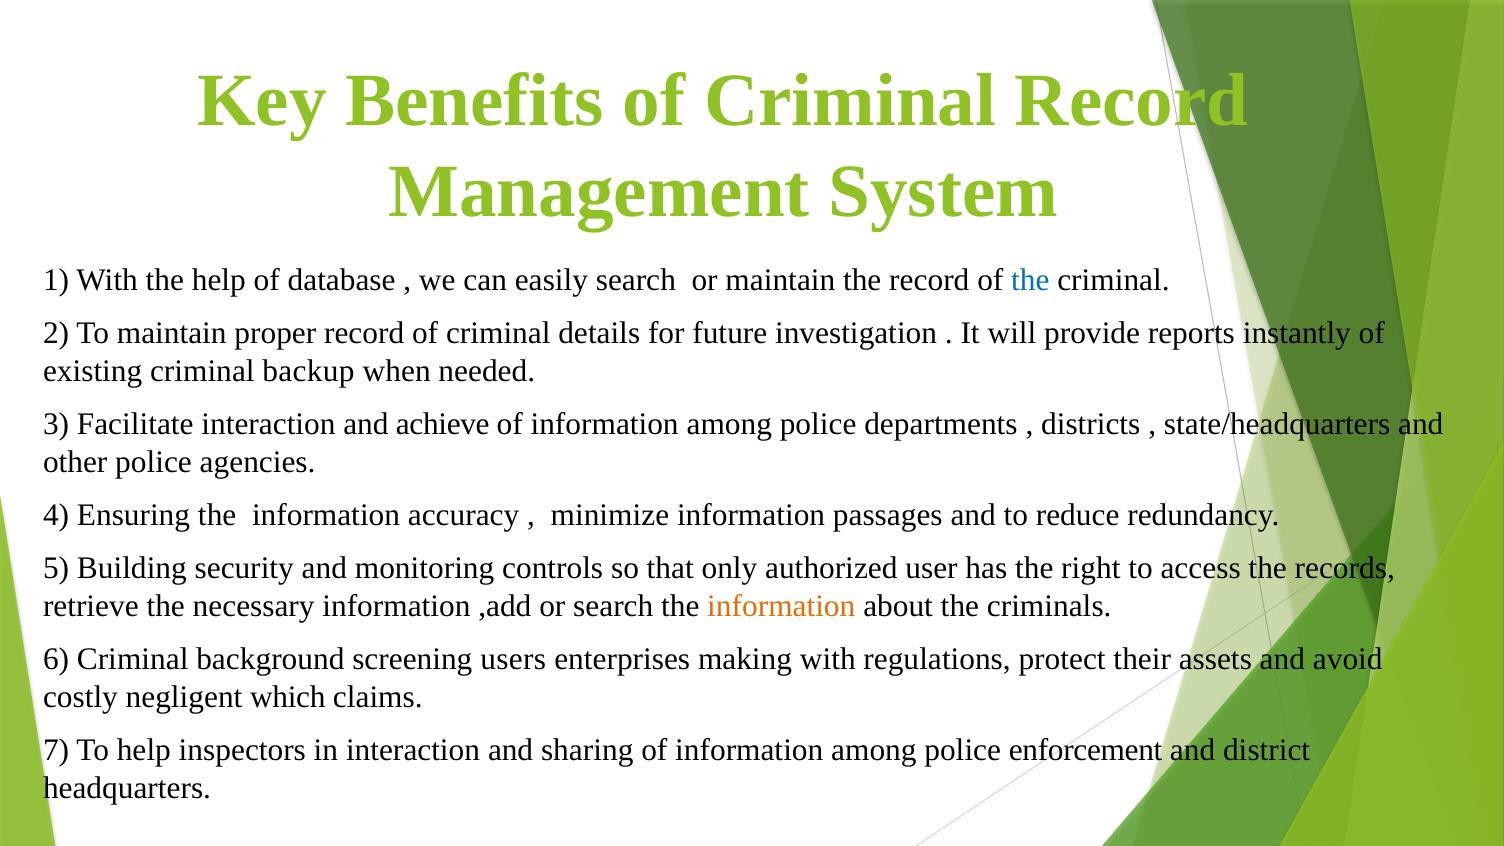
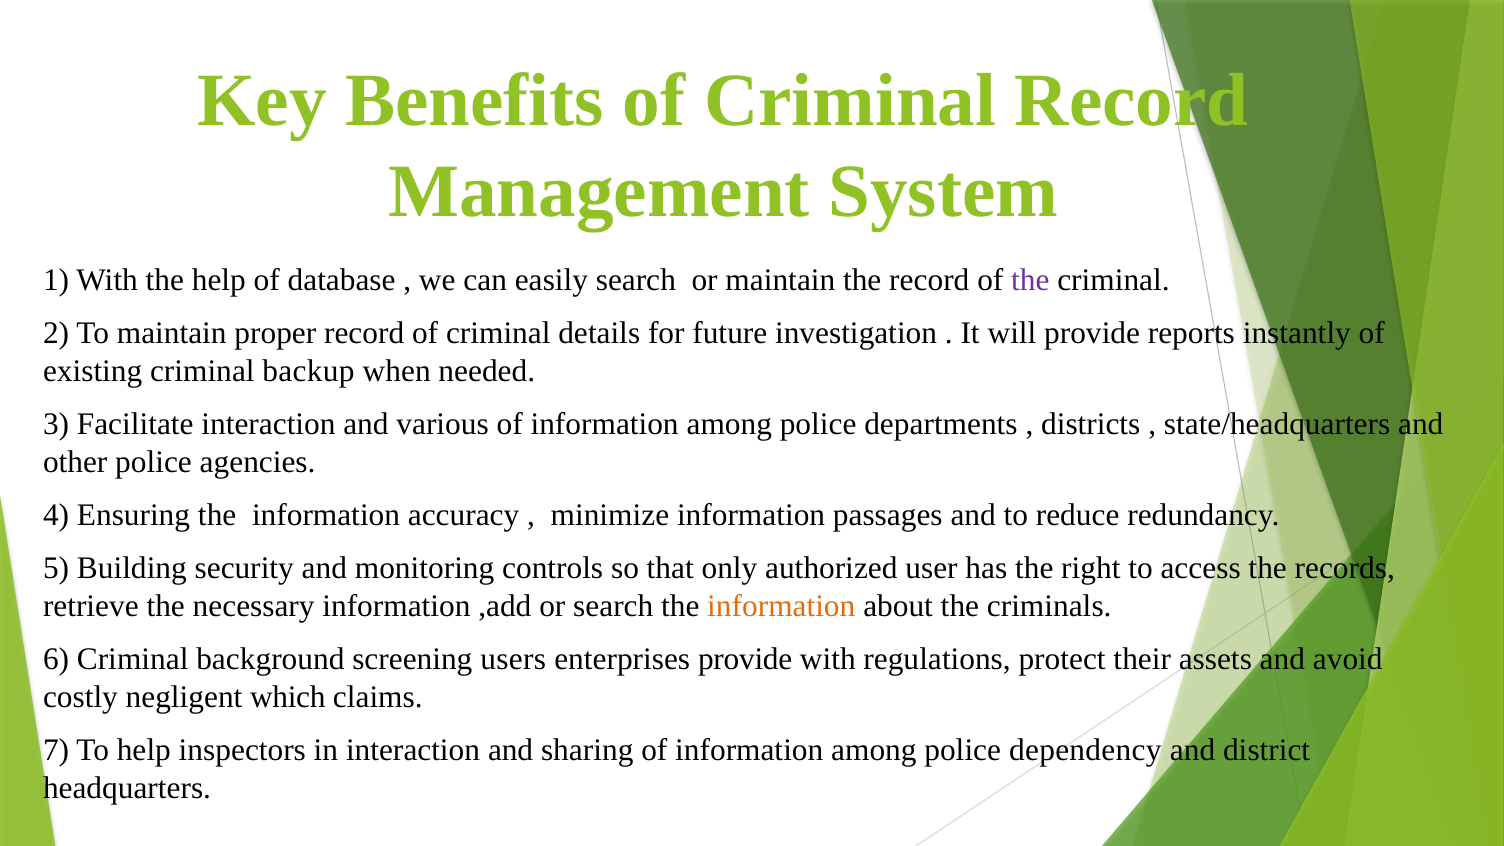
the colour: blue -> purple (1030, 280)
achieve: achieve -> various (443, 424)
enterprises making: making -> provide (745, 659)
enforcement: enforcement -> dependency (1085, 750)
